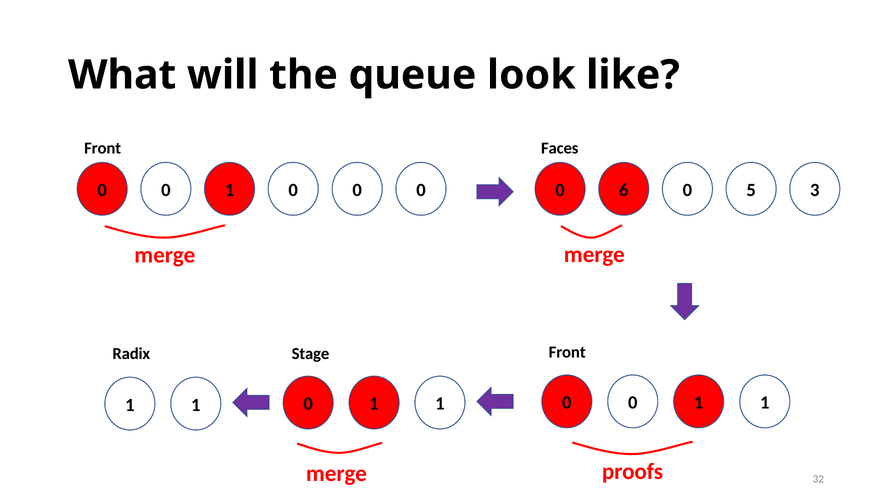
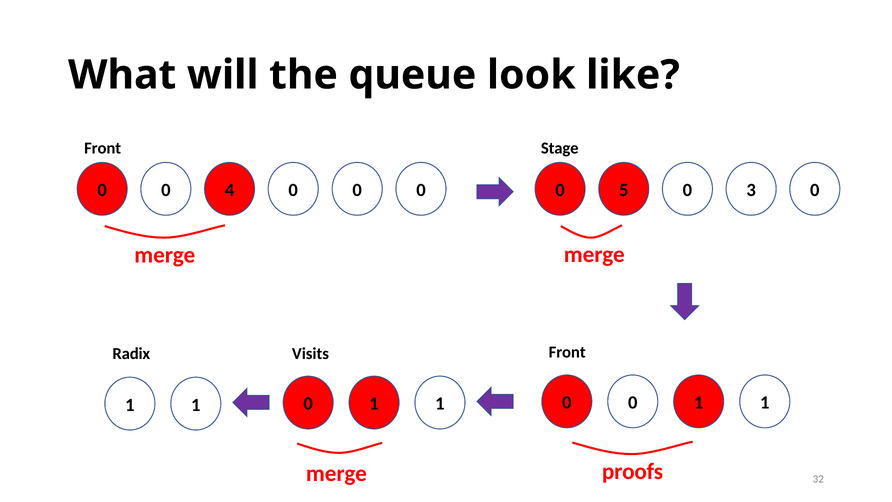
Faces: Faces -> Stage (560, 148)
1: 1 -> 4 (230, 190)
6: 6 -> 5 (624, 190)
5: 5 -> 3 (751, 190)
3: 3 -> 0 (815, 190)
Stage: Stage -> Visits (310, 353)
